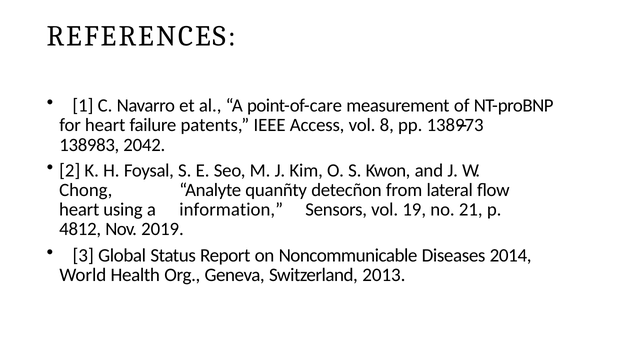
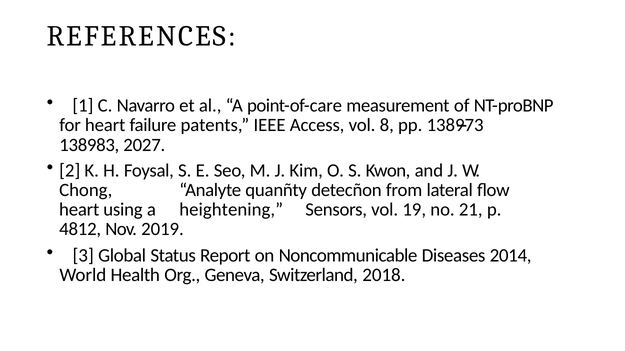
2042: 2042 -> 2027 (144, 145)
information: information -> heightening (231, 210)
2013: 2013 -> 2018 (384, 275)
